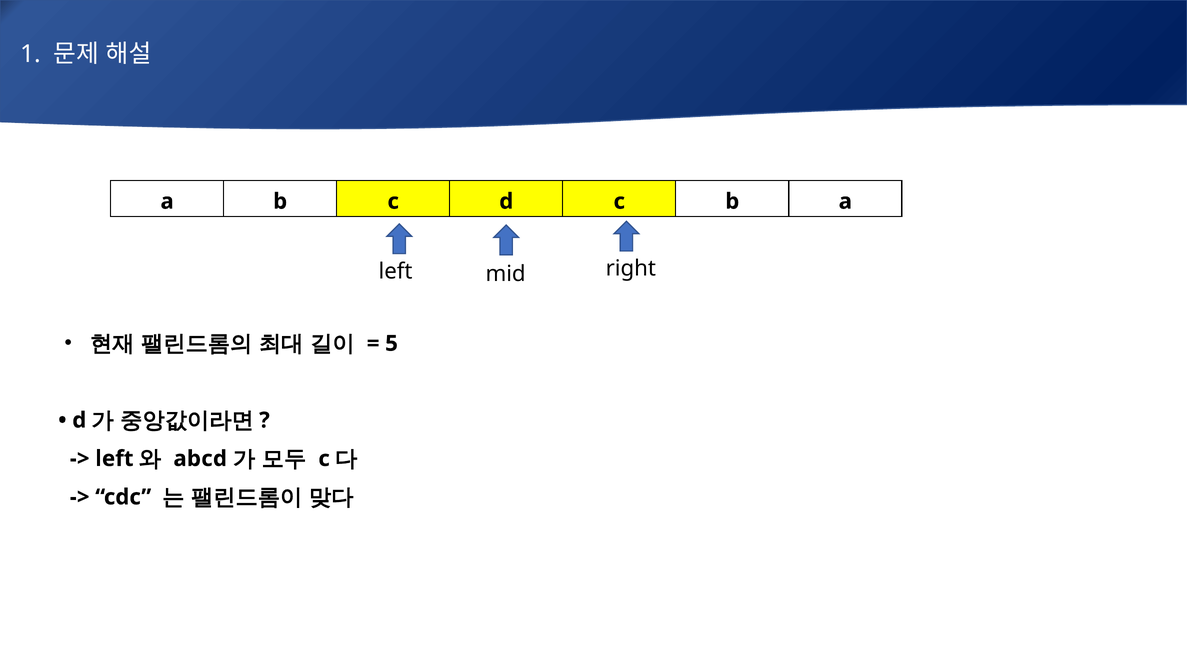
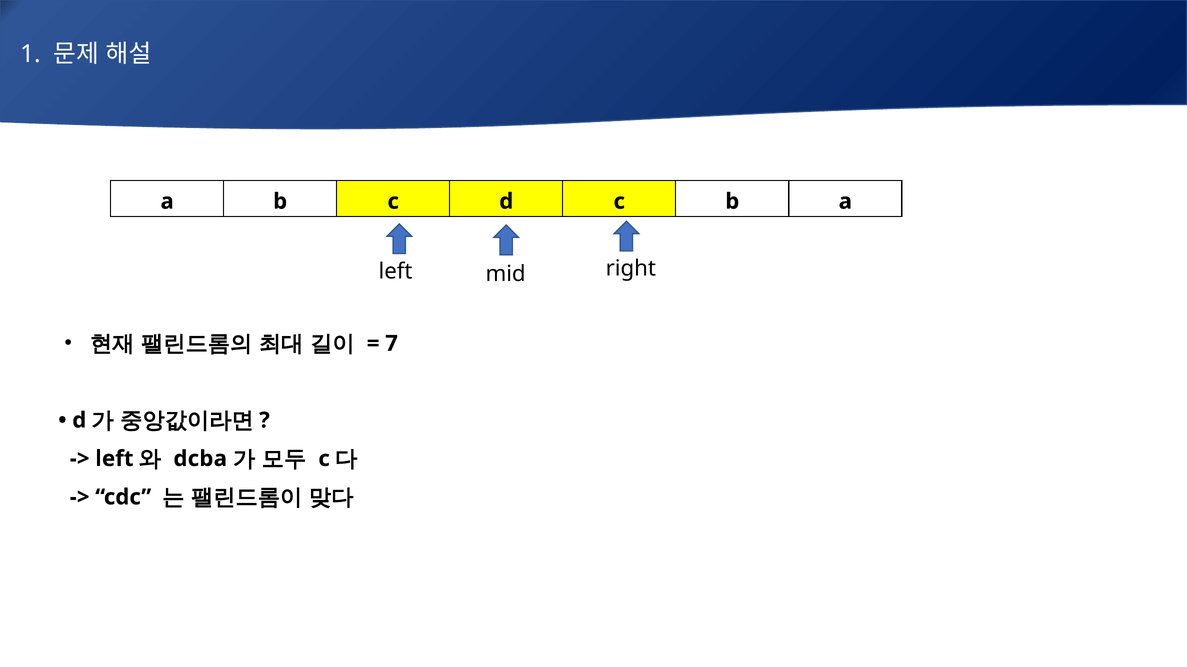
5: 5 -> 7 (392, 344)
abcd: abcd -> dcba (200, 459)
